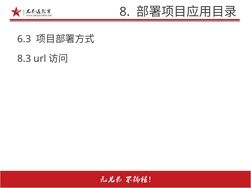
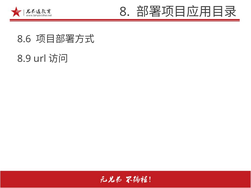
6.3: 6.3 -> 8.6 (24, 39)
8.3: 8.3 -> 8.9 (24, 59)
